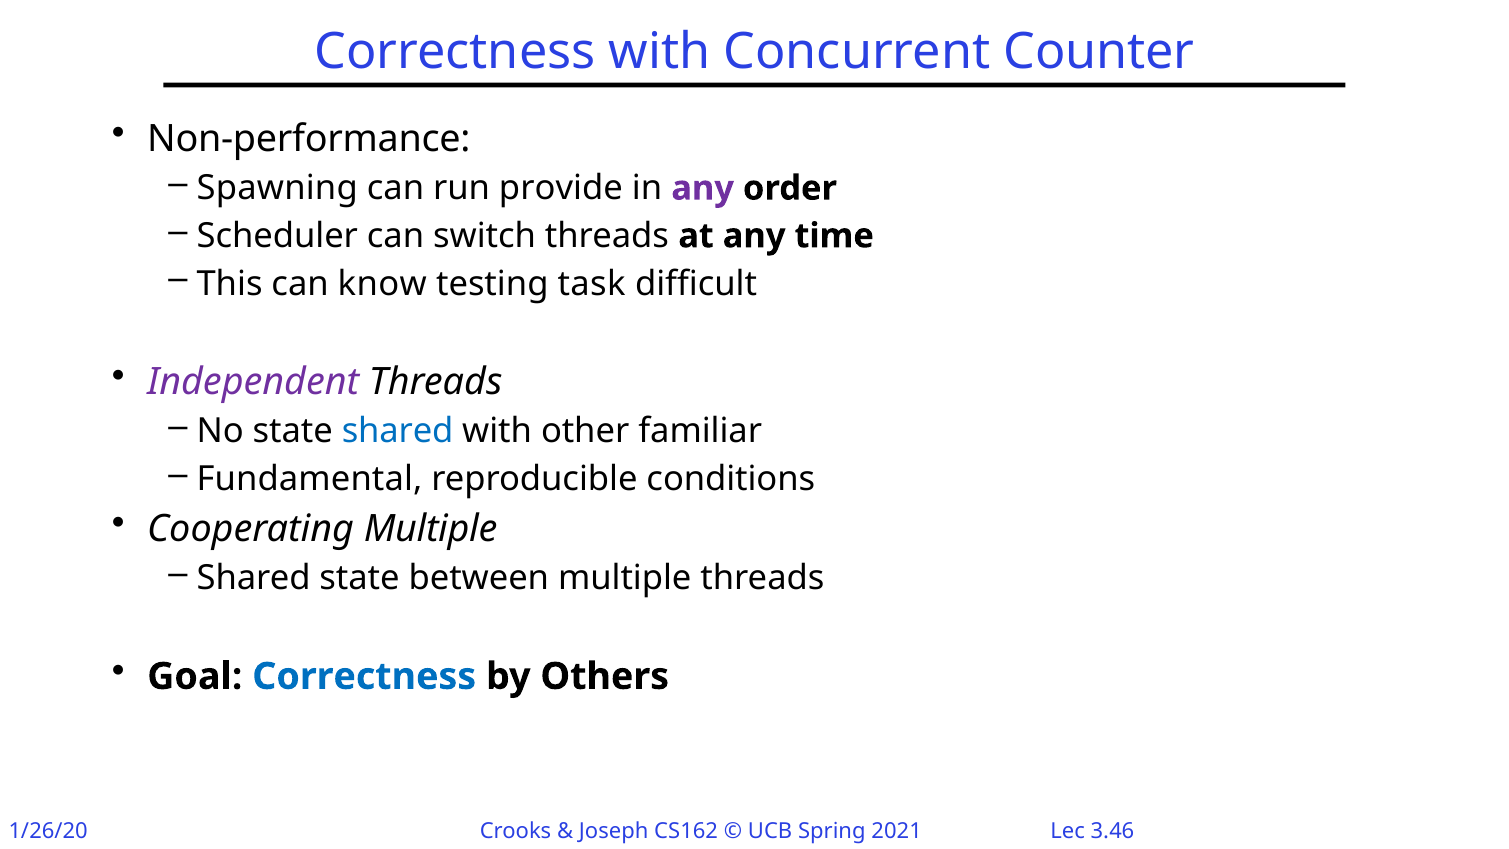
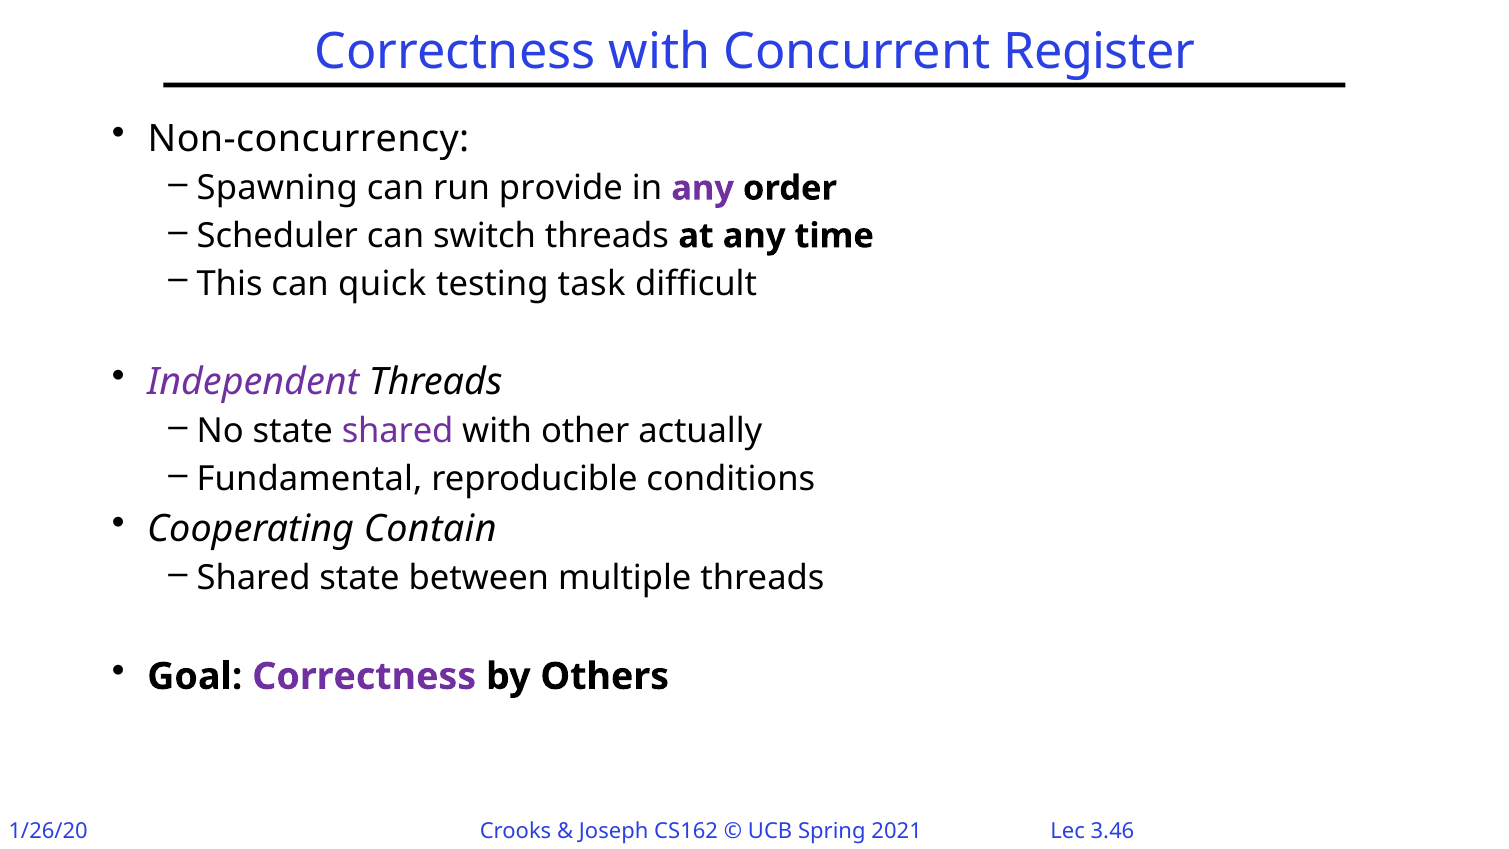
Counter: Counter -> Register (1099, 52)
Non-performance: Non-performance -> Non-concurrency (309, 139)
know: know -> quick (382, 284)
shared colour: blue -> purple (398, 431)
familiar: familiar -> actually (700, 431)
Cooperating Multiple: Multiple -> Contain (430, 529)
Correctness colour: blue -> purple (364, 676)
